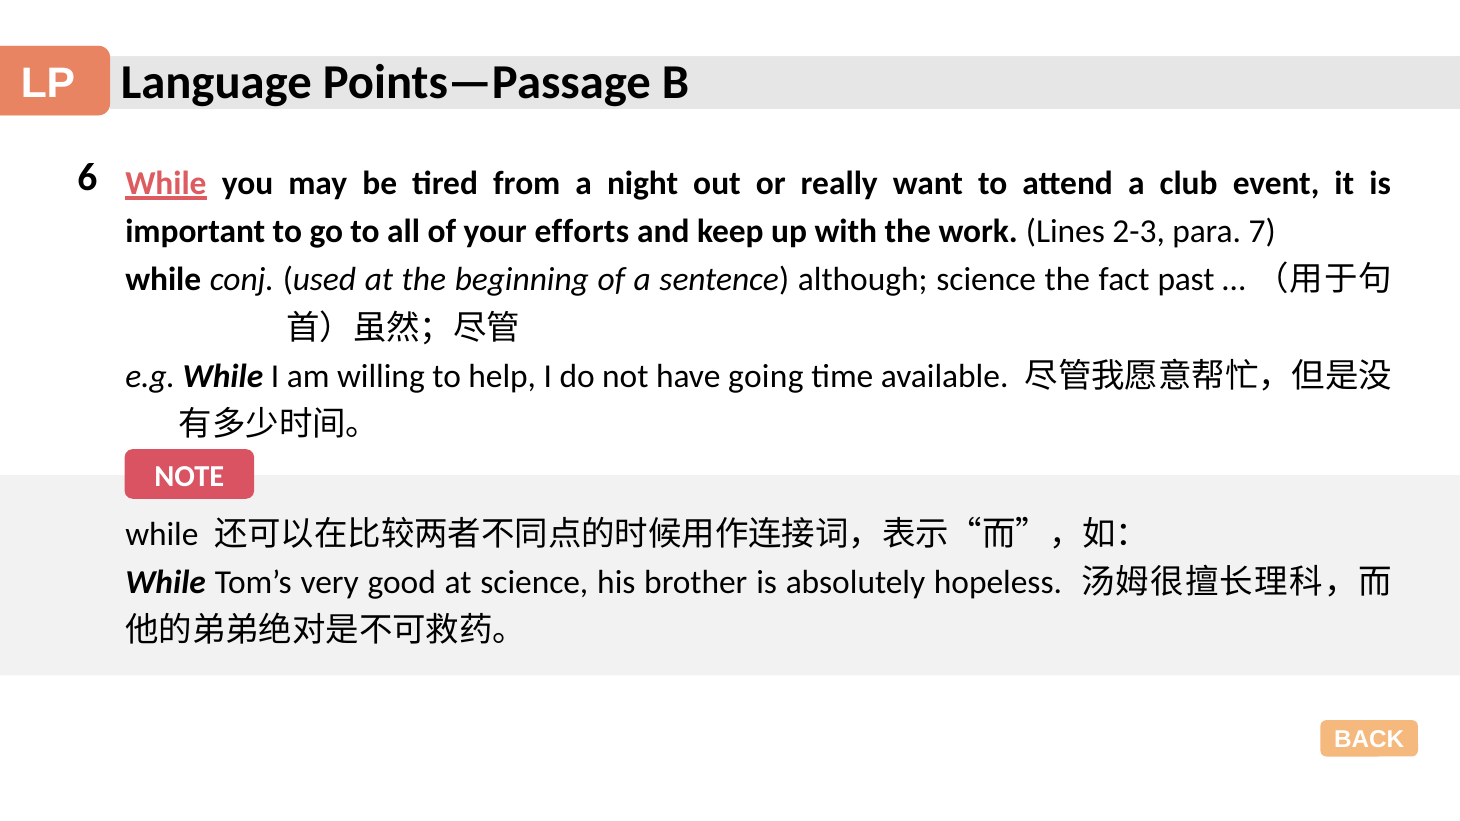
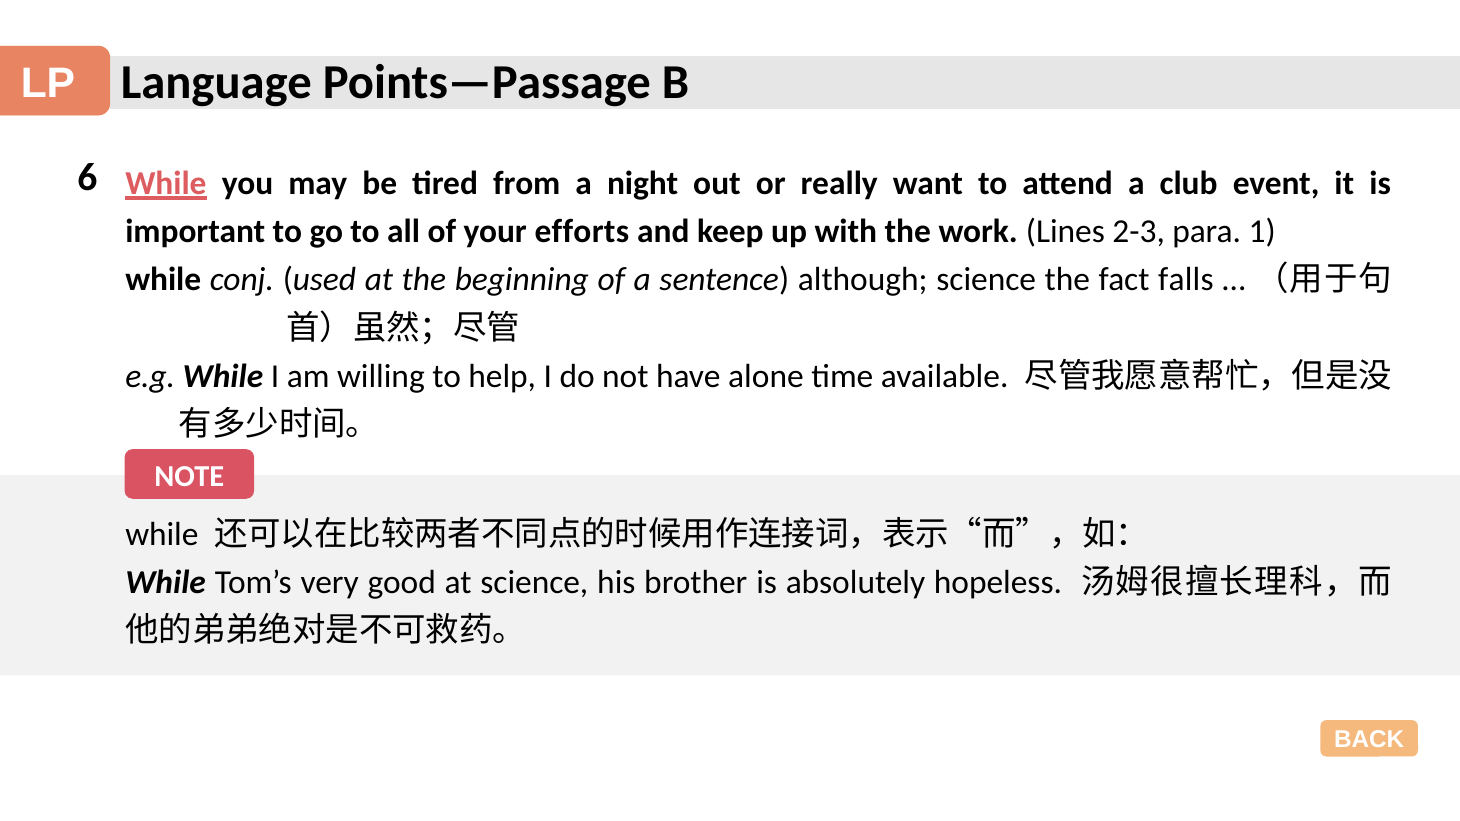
7: 7 -> 1 (1262, 232)
past: past -> falls (1186, 280)
going: going -> alone (766, 376)
